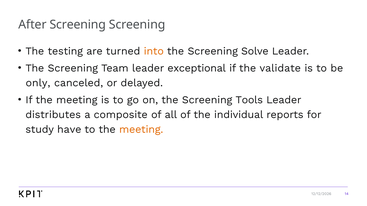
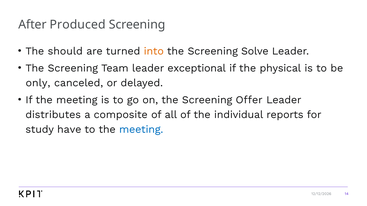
After Screening: Screening -> Produced (78, 25)
testing: testing -> should (65, 51)
validate: validate -> physical (280, 68)
Tools: Tools -> Offer (249, 100)
meeting colour: orange -> blue (141, 130)
